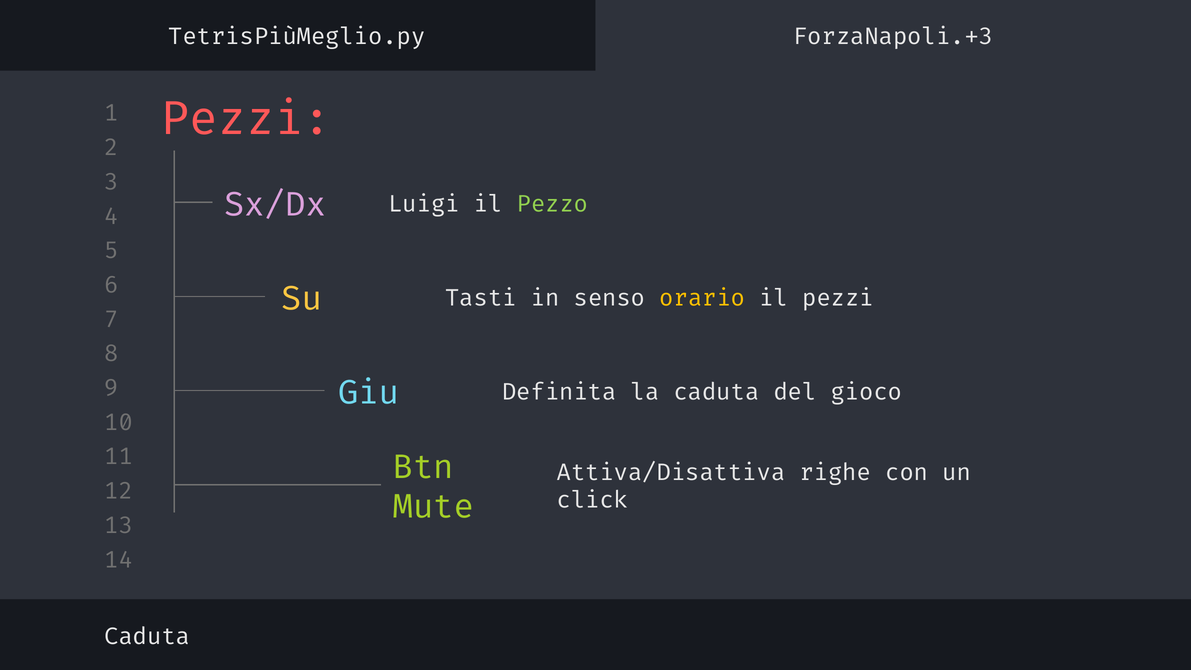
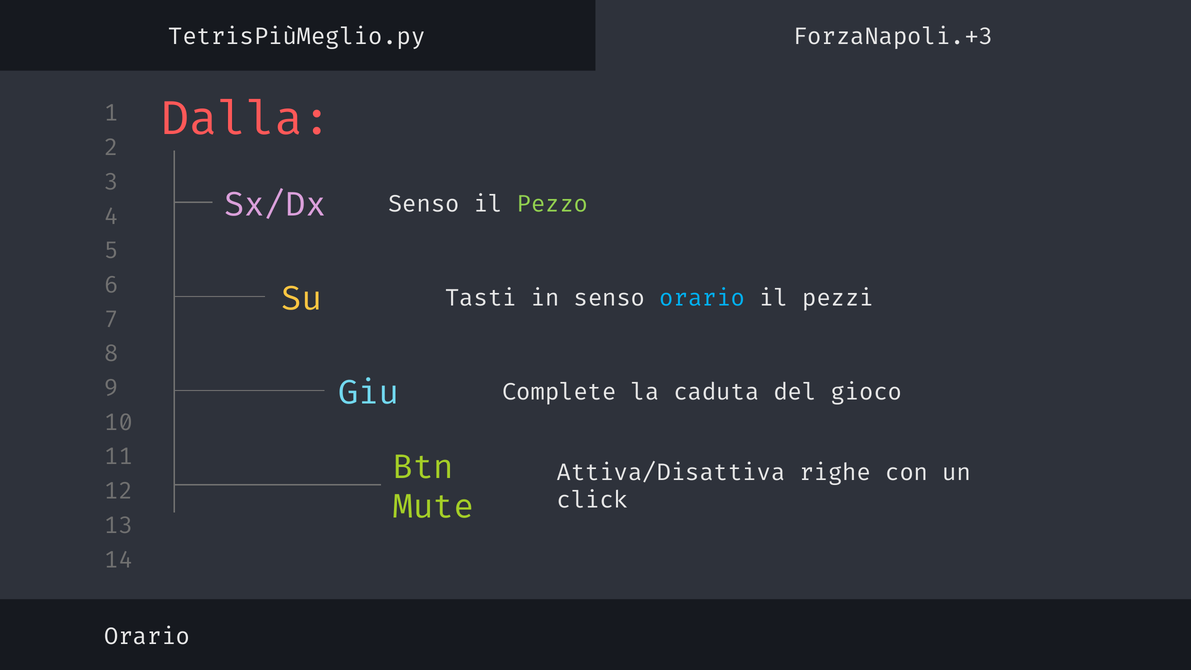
Pezzi: Pezzi -> Dalla (246, 119)
Sx/Dx Luigi: Luigi -> Senso (424, 204)
orario colour: yellow -> light blue (702, 298)
Definita: Definita -> Complete (559, 392)
Caduta: Caduta -> Orario (147, 636)
